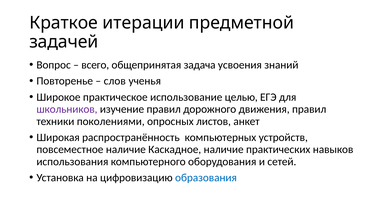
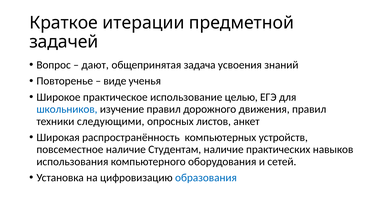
всего: всего -> дают (95, 65)
слов: слов -> виде (115, 81)
школьников colour: purple -> blue (67, 109)
поколениями: поколениями -> следующими (111, 121)
Каскадное: Каскадное -> Студентам (175, 150)
